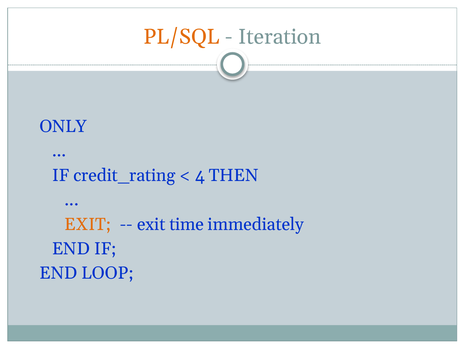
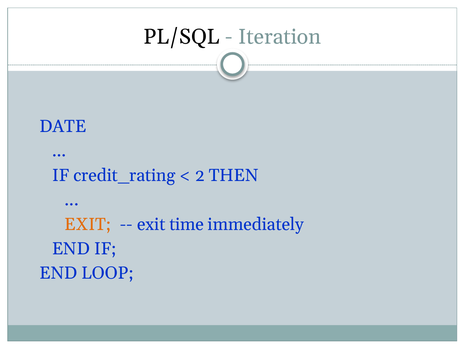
PL/SQL colour: orange -> black (182, 37)
ONLY: ONLY -> DATE (63, 126)
4: 4 -> 2 (200, 175)
